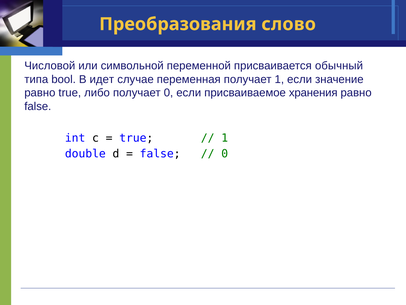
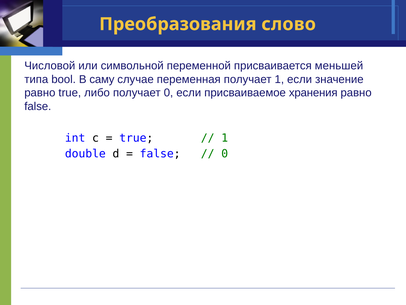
обычный: обычный -> меньшей (339, 66)
идет: идет -> саму (102, 79)
